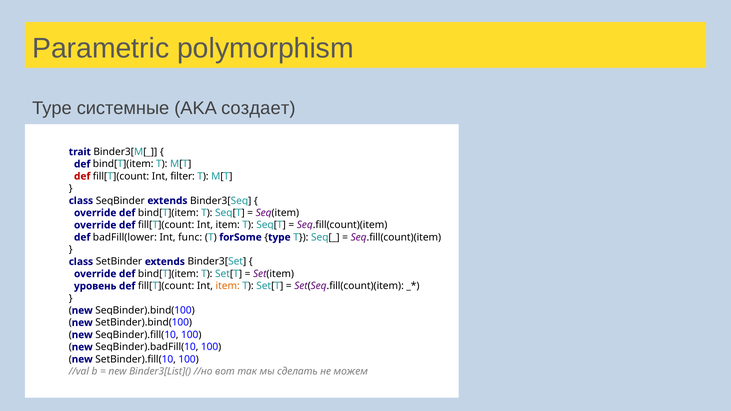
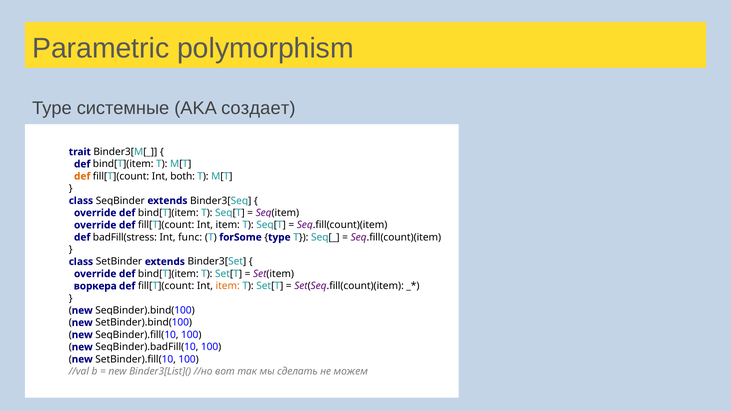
def colour: red -> orange (82, 176)
filter: filter -> both (183, 176)
badFill(lower: badFill(lower -> badFill(stress (125, 237)
уровень: уровень -> воркера (95, 286)
